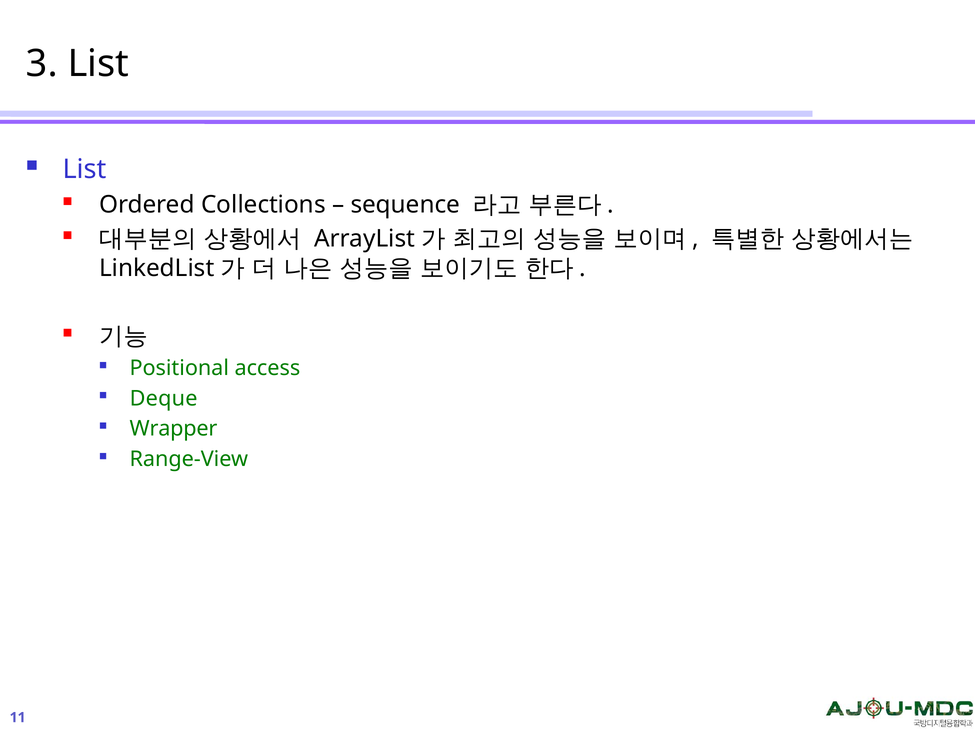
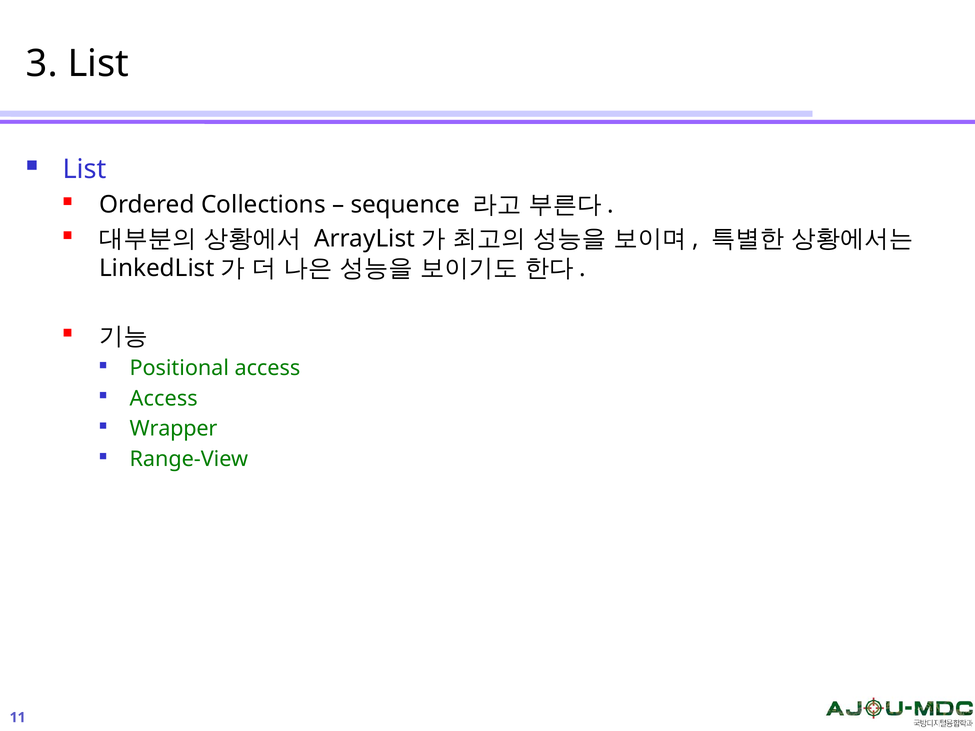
Deque: Deque -> Access (164, 399)
